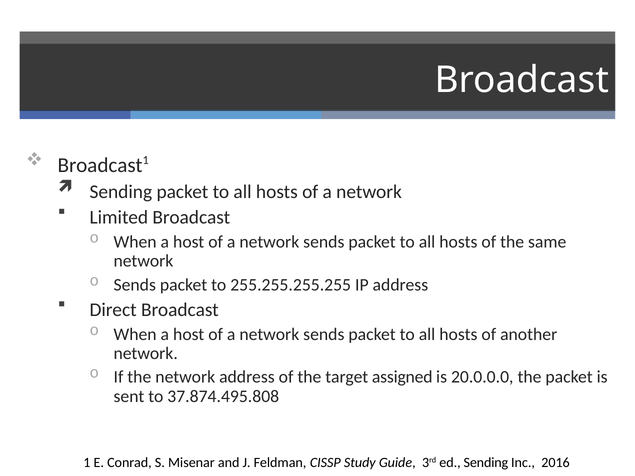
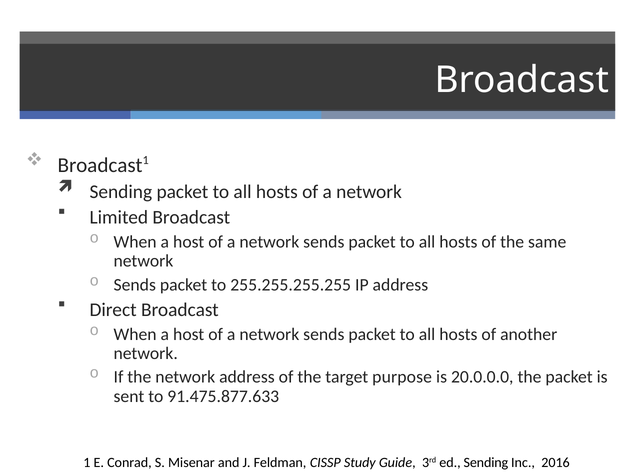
assigned: assigned -> purpose (402, 377)
37.874.495.808: 37.874.495.808 -> 91.475.877.633 (223, 396)
